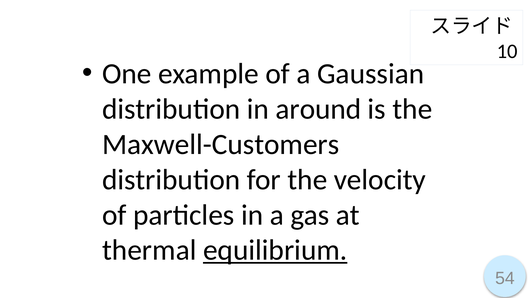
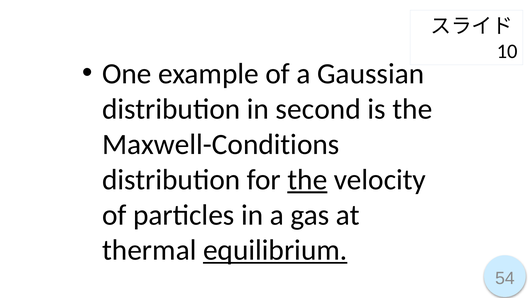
around: around -> second (318, 109)
Maxwell-Customers: Maxwell-Customers -> Maxwell-Conditions (221, 144)
the underline: none -> present (307, 179)
